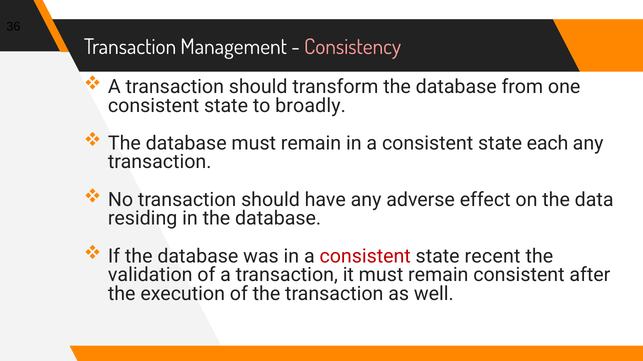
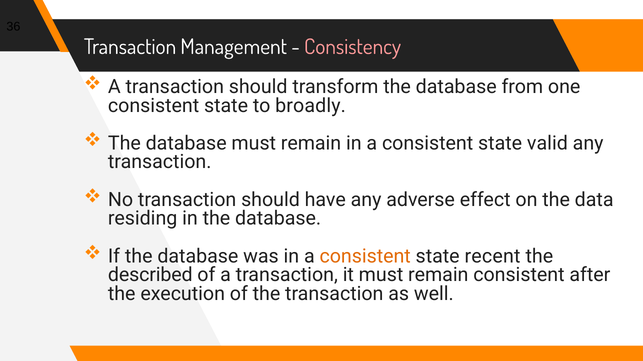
each: each -> valid (547, 143)
consistent colour: red -> orange (365, 257)
validation: validation -> described (150, 275)
